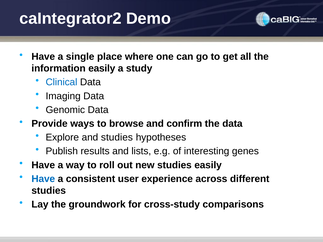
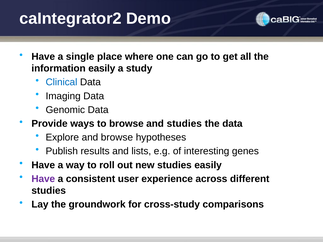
and confirm: confirm -> studies (184, 124)
and studies: studies -> browse (117, 138)
Have colour: blue -> purple (43, 179)
